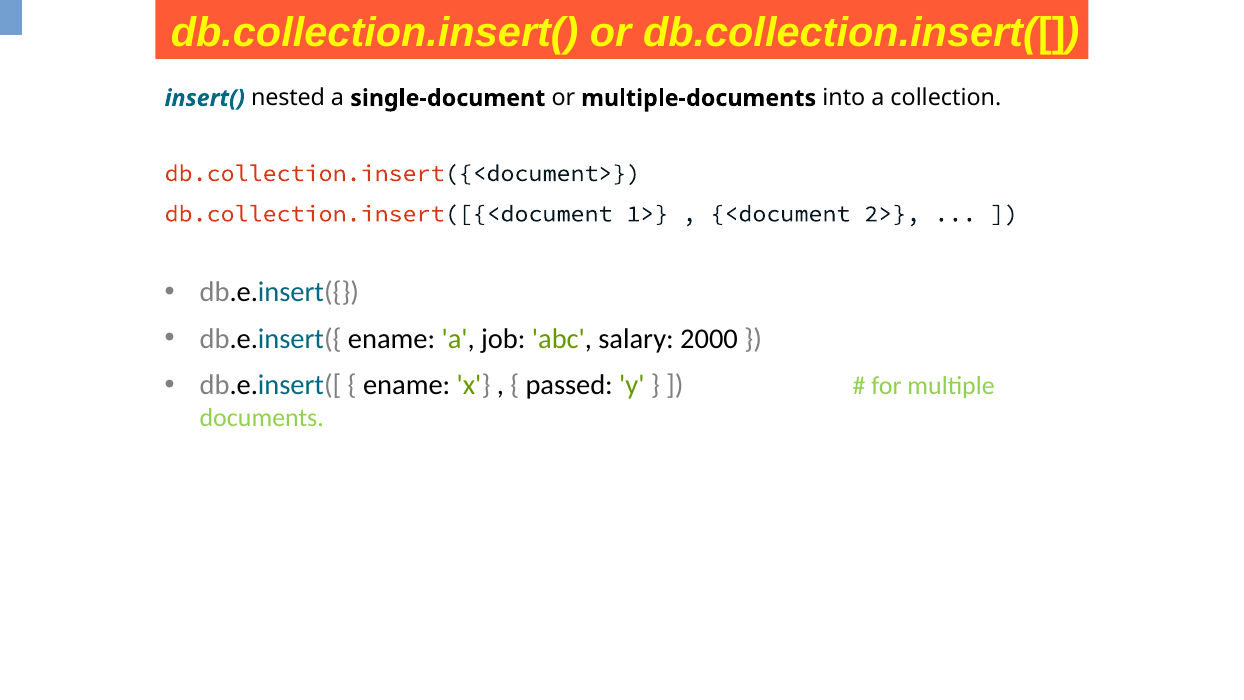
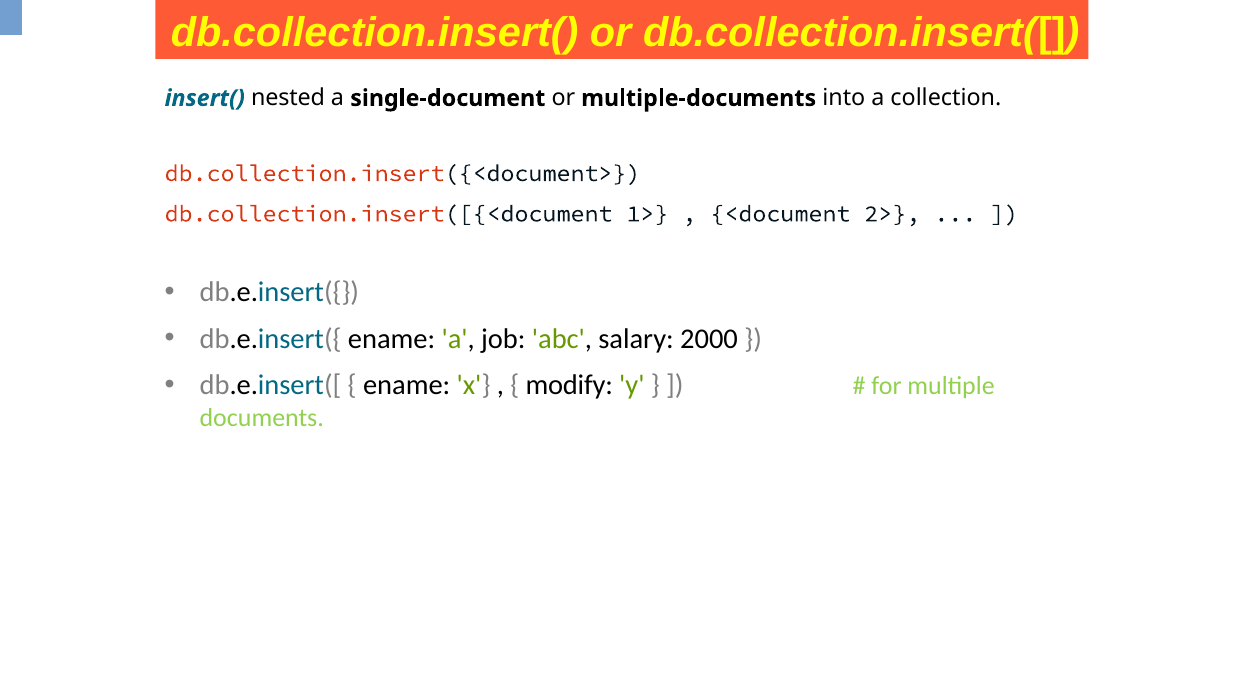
passed: passed -> modify (569, 385)
